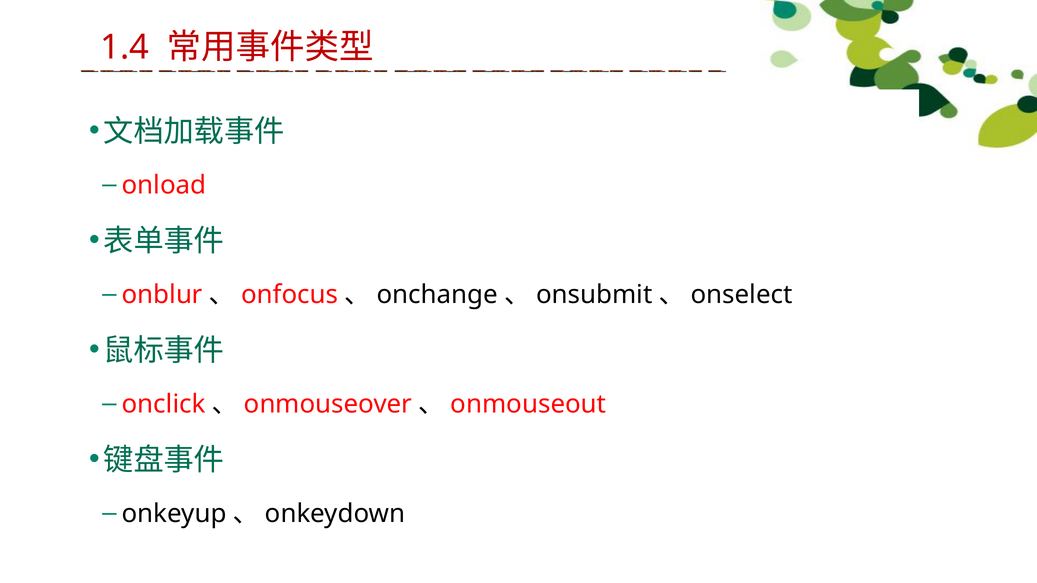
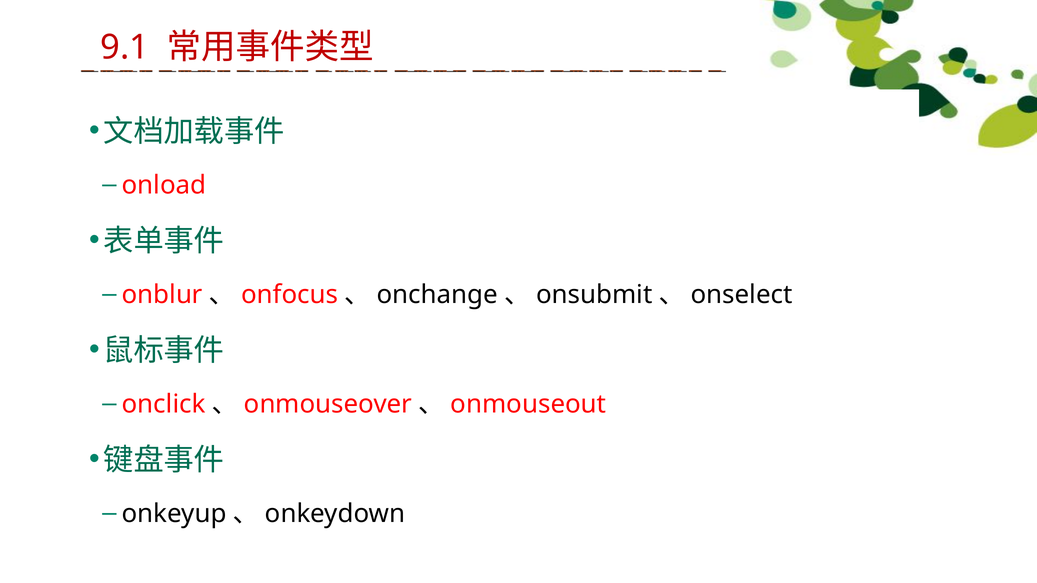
1.4: 1.4 -> 9.1 (125, 47)
